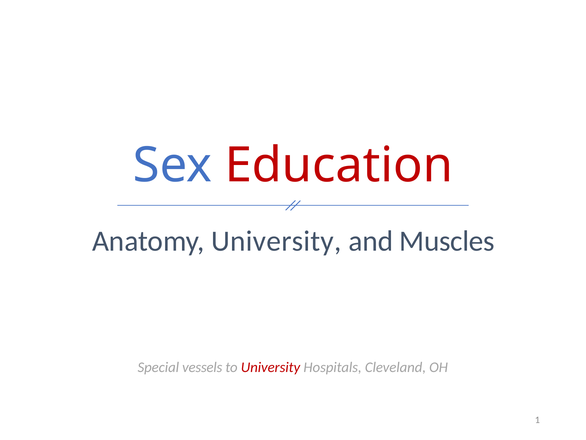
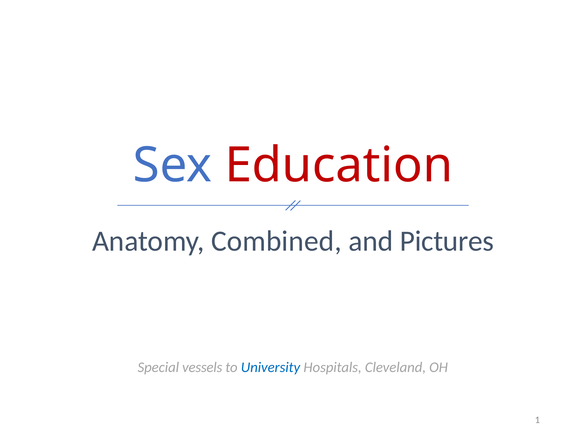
Anatomy University: University -> Combined (276, 241)
Muscles: Muscles -> Pictures (447, 241)
University colour: red -> blue (271, 367)
